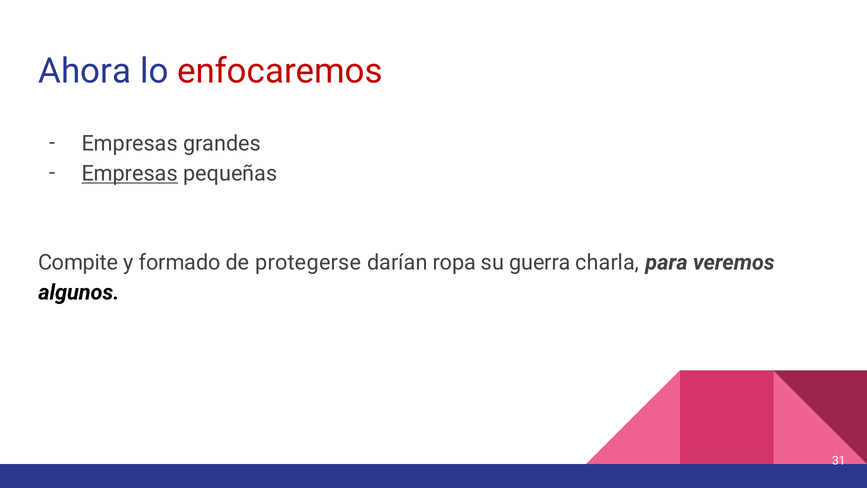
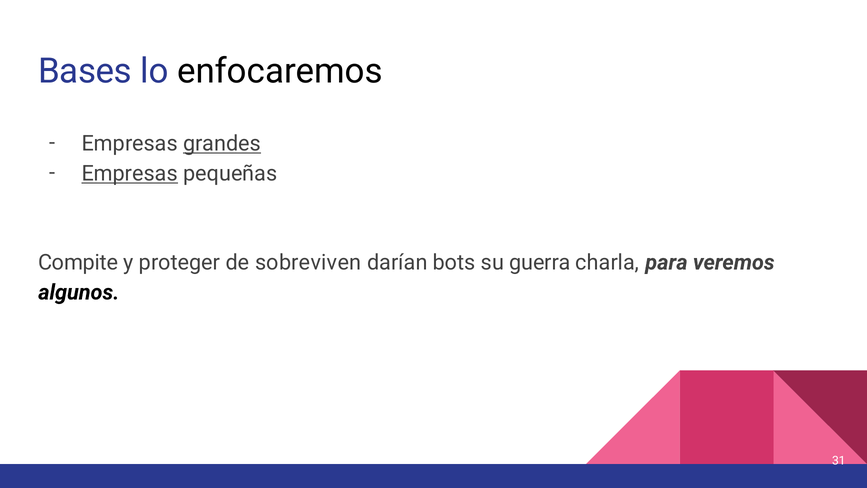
Ahora: Ahora -> Bases (85, 71)
enfocaremos colour: red -> black (280, 71)
grandes underline: none -> present (222, 144)
formado: formado -> proteger (180, 262)
protegerse: protegerse -> sobreviven (308, 262)
ropa: ropa -> bots (454, 262)
